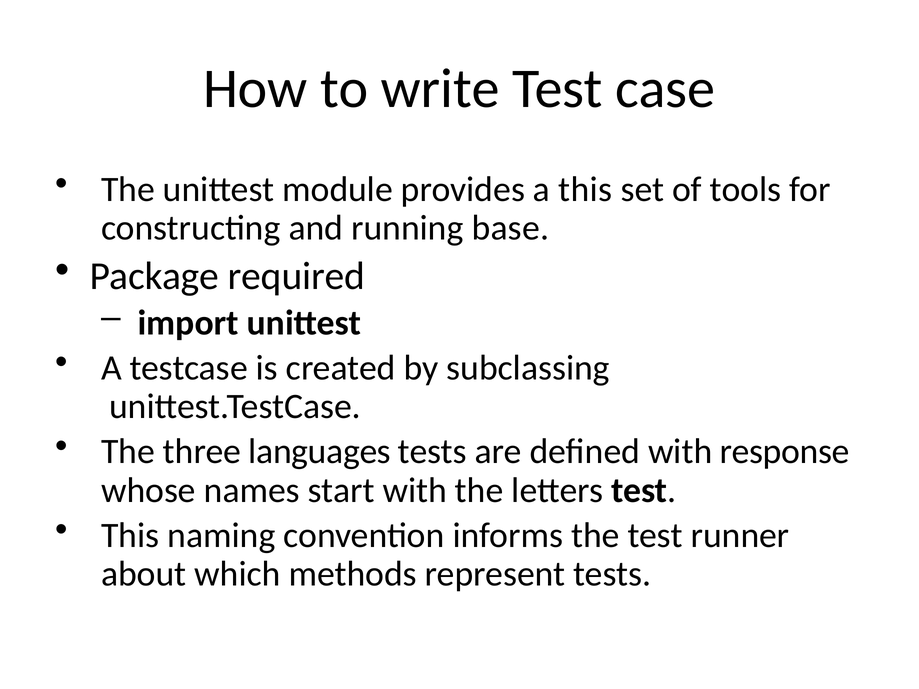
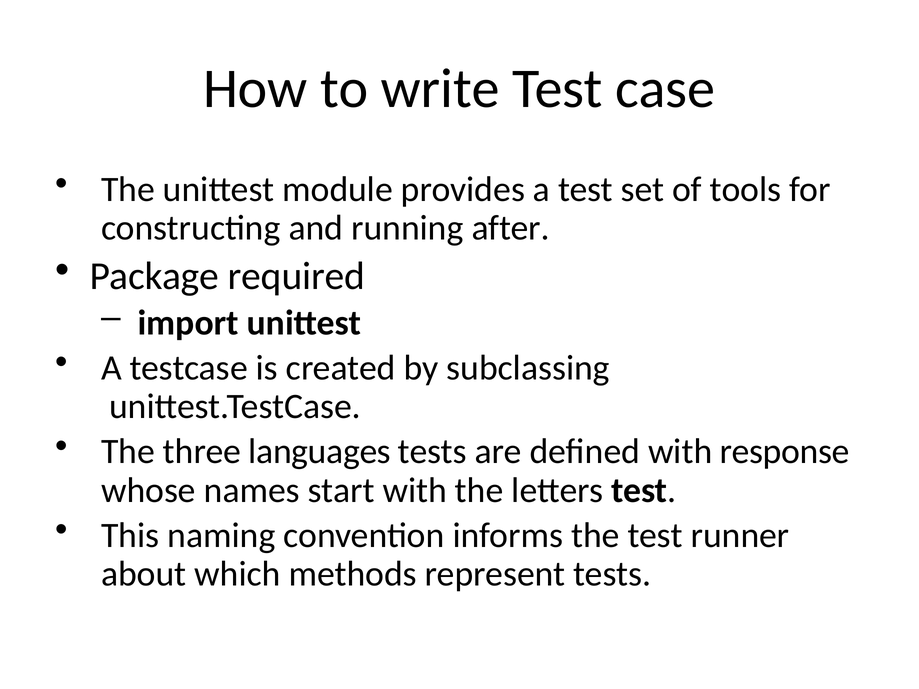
a this: this -> test (586, 189)
base: base -> after (511, 228)
